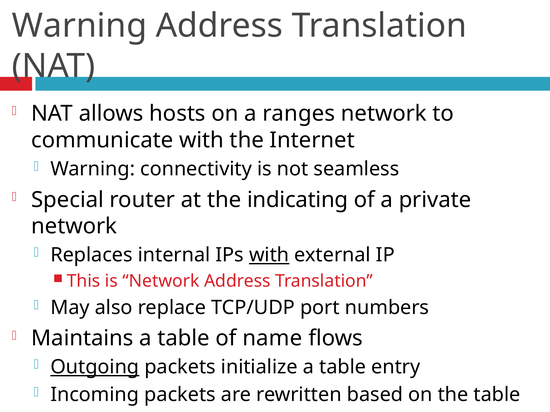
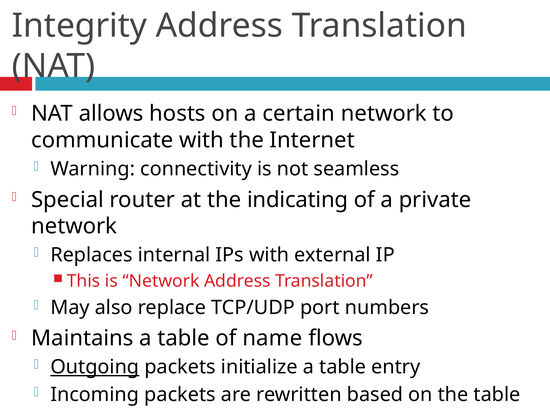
Warning: Warning -> Integrity (80, 26)
ranges: ranges -> certain (299, 114)
with underline: present -> none (269, 255)
